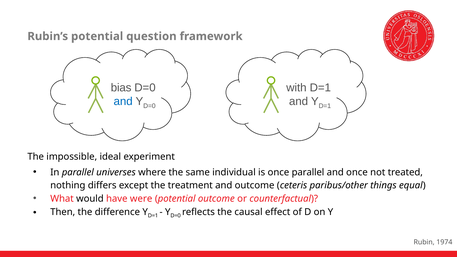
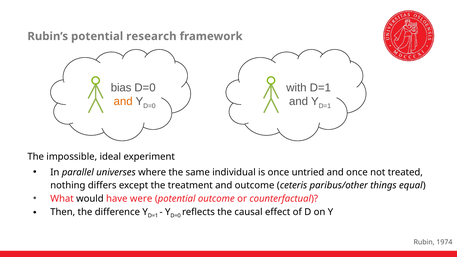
question: question -> research (151, 36)
and colour: blue -> orange (123, 102)
once parallel: parallel -> untried (308, 172)
